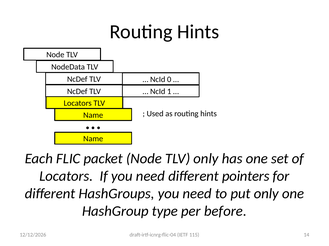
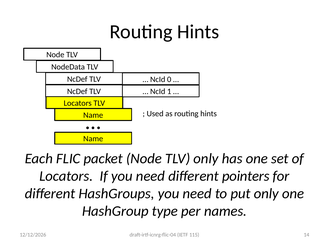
before: before -> names (225, 212)
